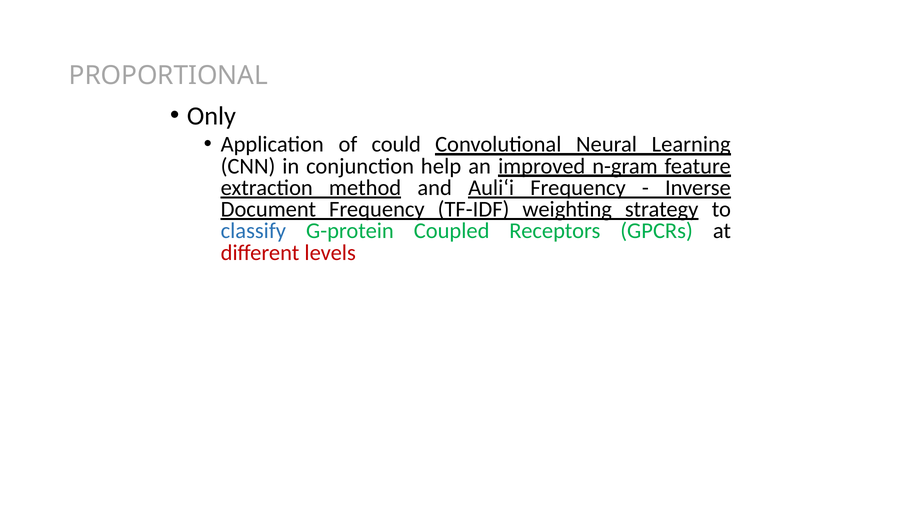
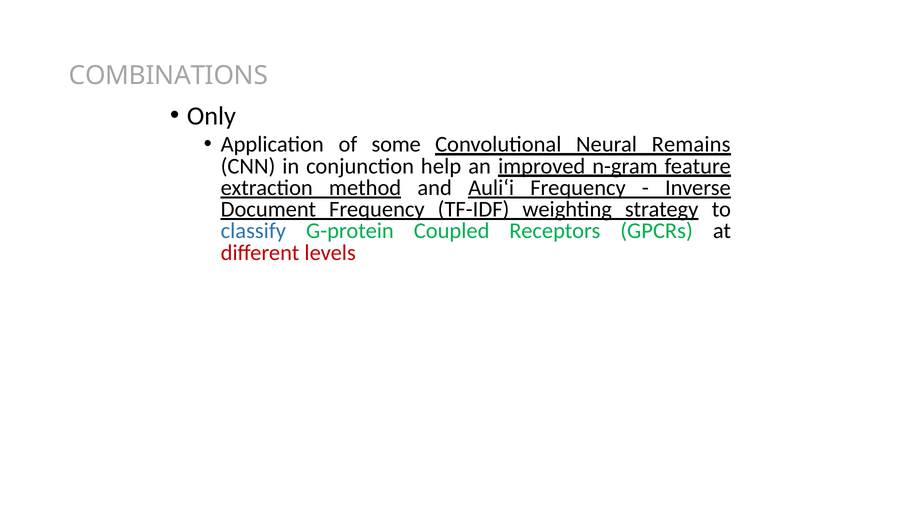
PROPORTIONAL: PROPORTIONAL -> COMBINATIONS (168, 76)
could: could -> some (396, 144)
Learning: Learning -> Remains (691, 144)
